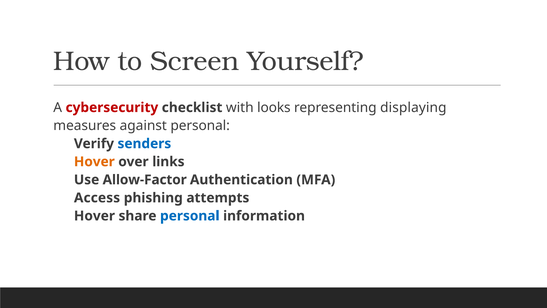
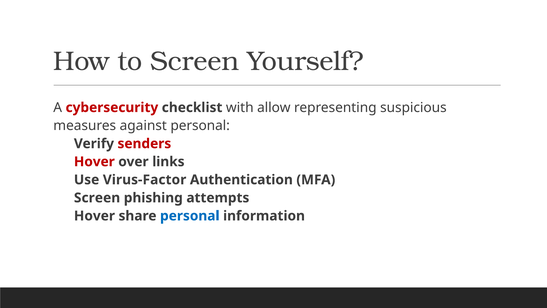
looks: looks -> allow (274, 107)
displaying: displaying -> suspicious (413, 107)
senders colour: blue -> red (144, 144)
Hover colour: orange -> red (94, 162)
Allow-Factor: Allow-Factor -> Virus-Factor (145, 180)
Access: Access -> Screen (97, 198)
